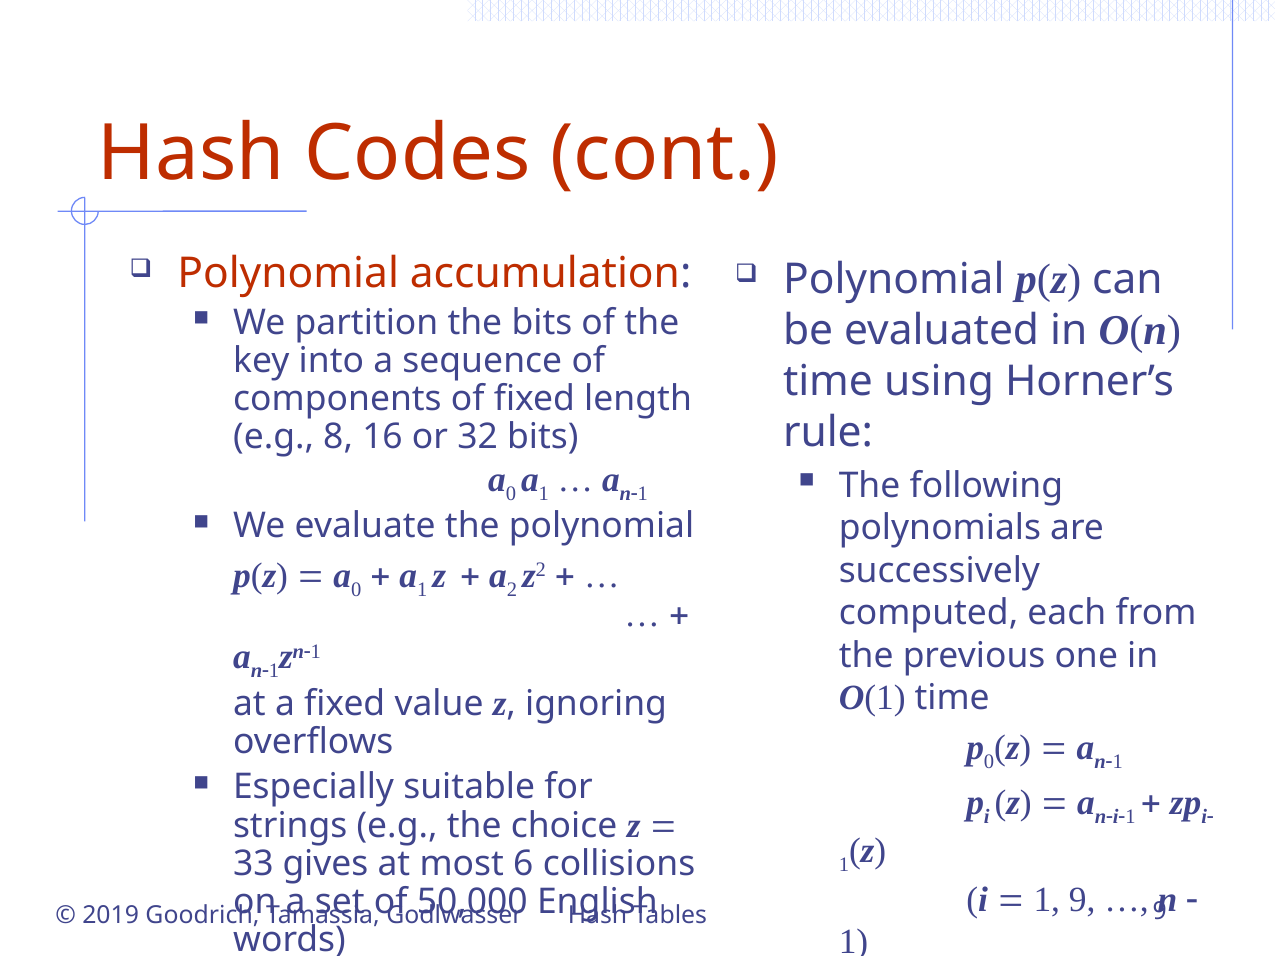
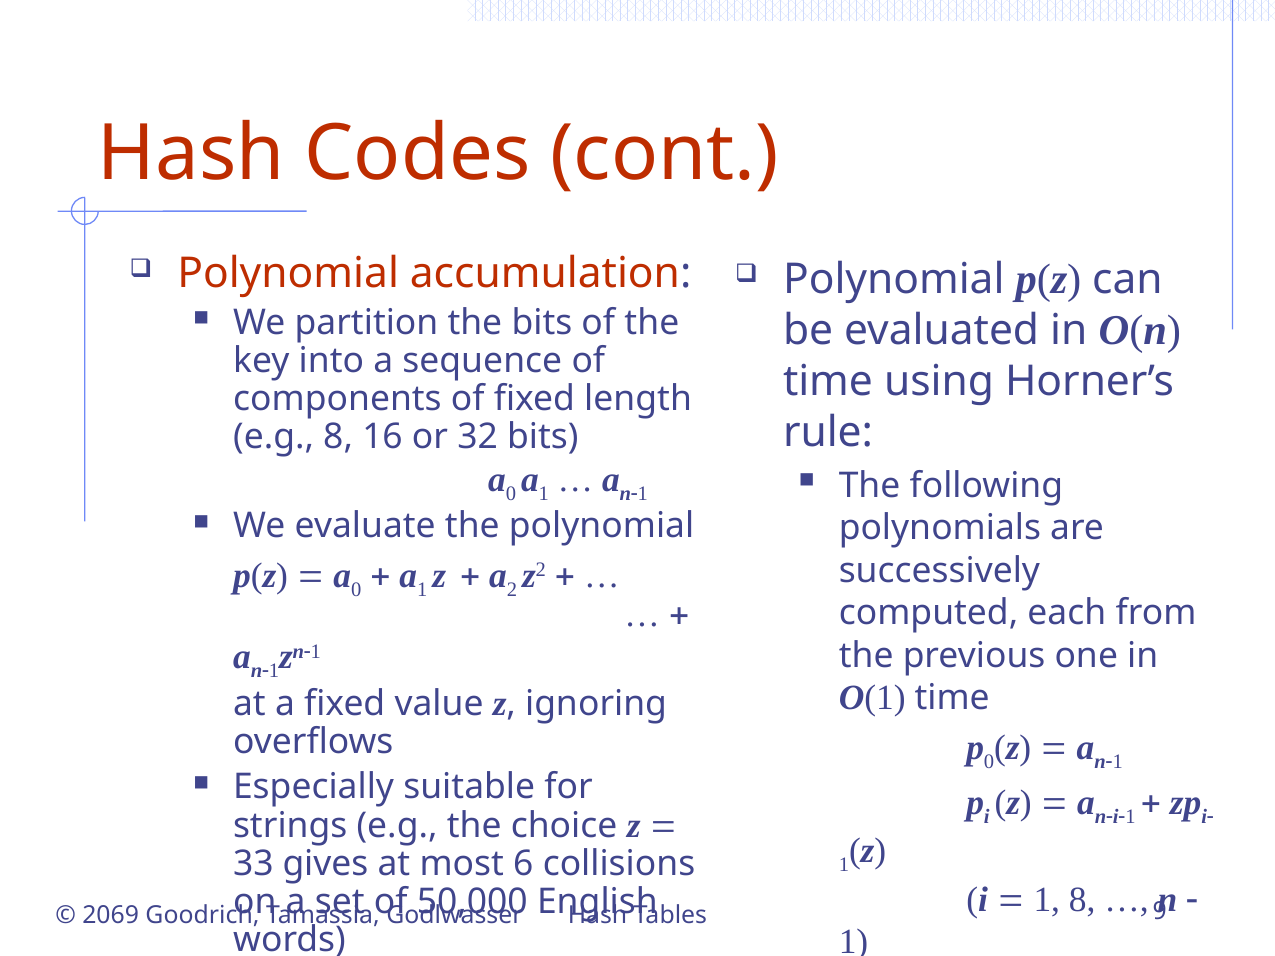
1 9: 9 -> 8 (1082, 900)
2019: 2019 -> 2069 (111, 915)
